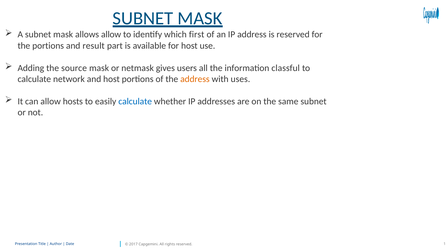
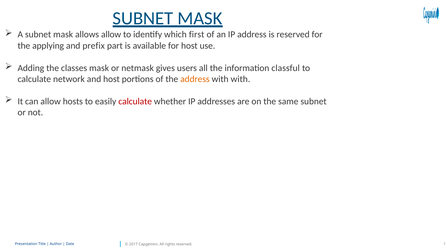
the portions: portions -> applying (48, 46)
result: result -> prefix (94, 46)
source: source -> classes (74, 68)
with uses: uses -> with (240, 79)
calculate colour: blue -> red (135, 102)
